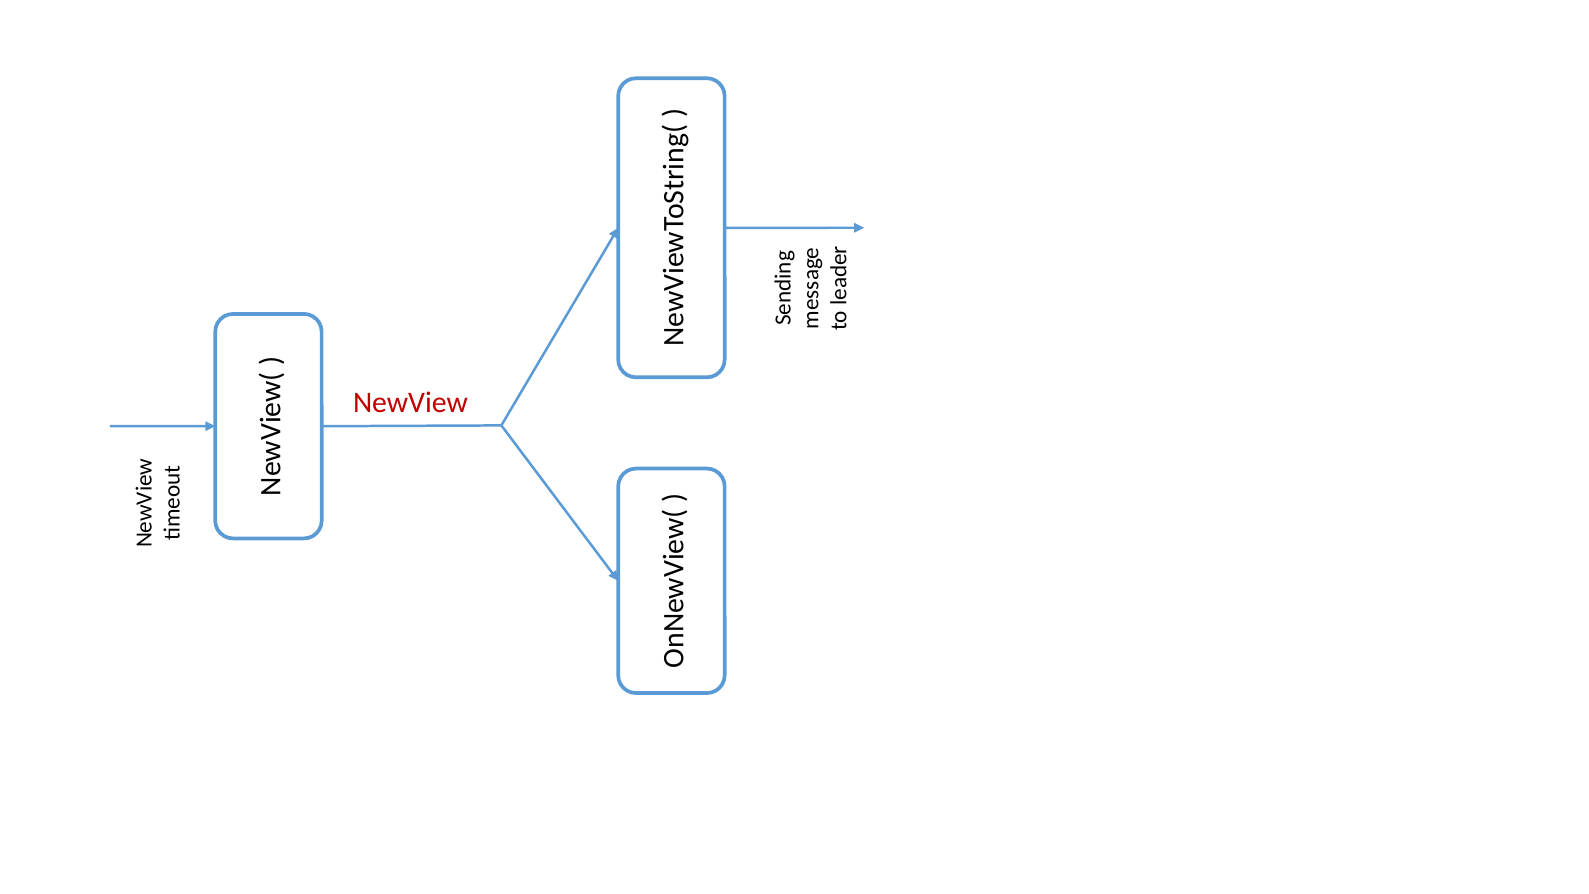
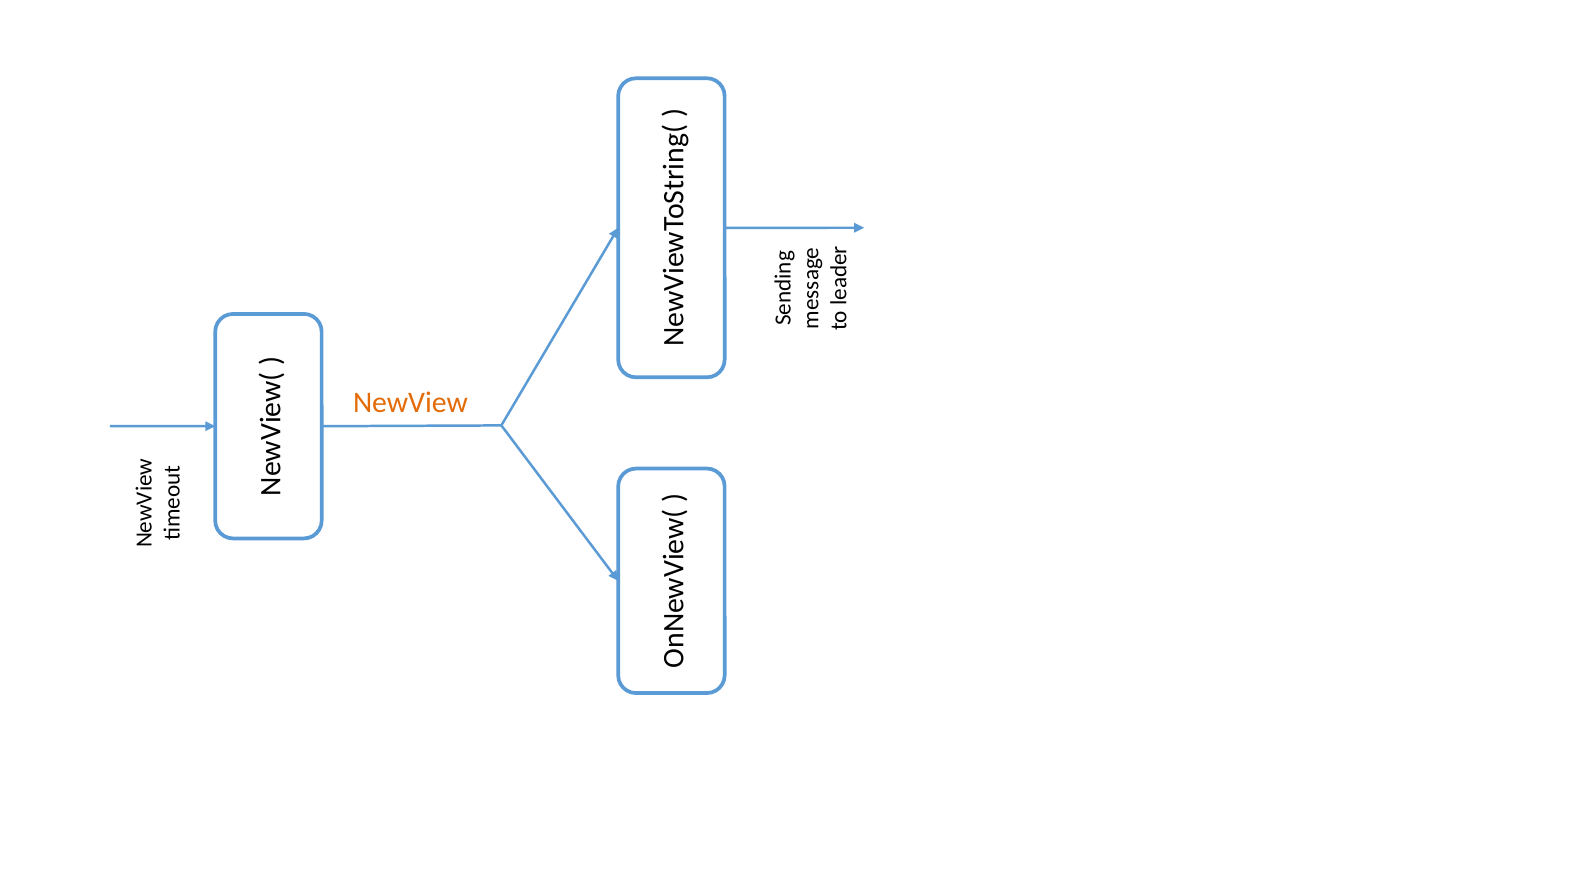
NewView colour: red -> orange (410, 403)
